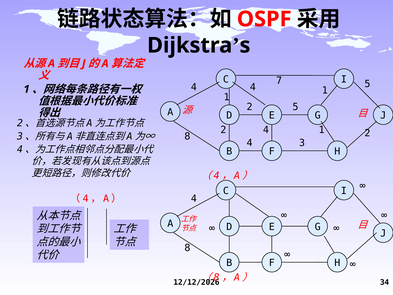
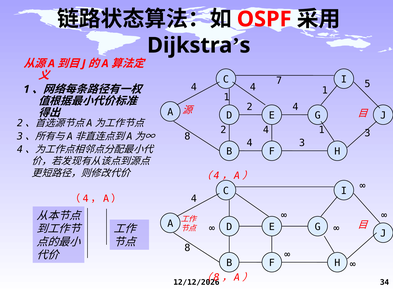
5: 5 -> 4 (295, 107)
1 2: 2 -> 3 (367, 133)
